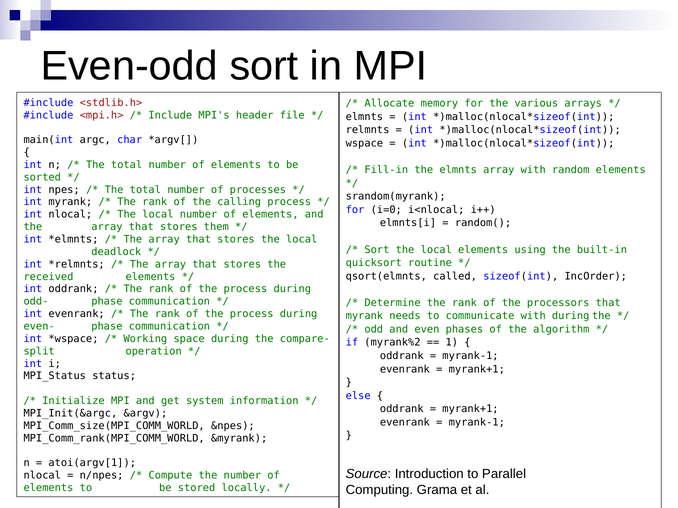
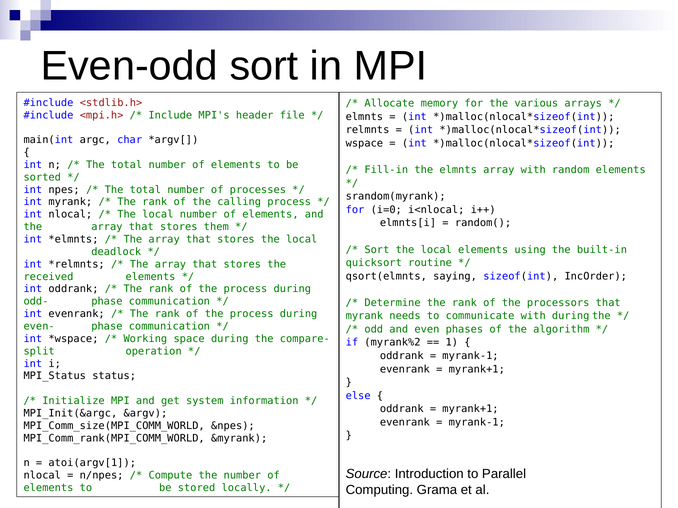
called: called -> saying (455, 276)
